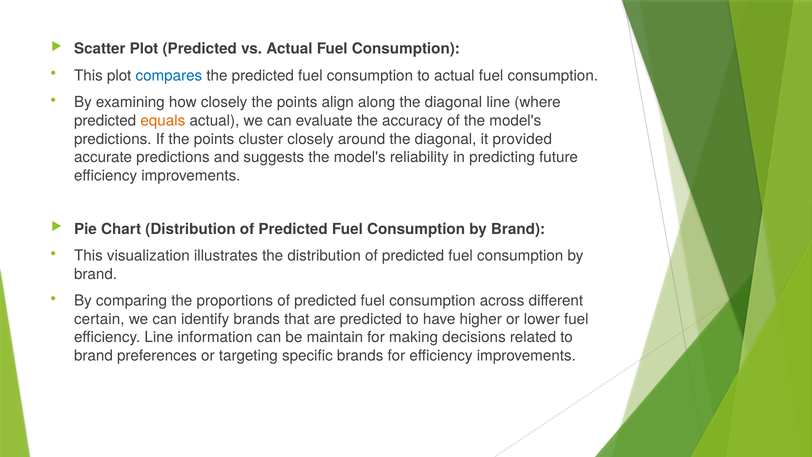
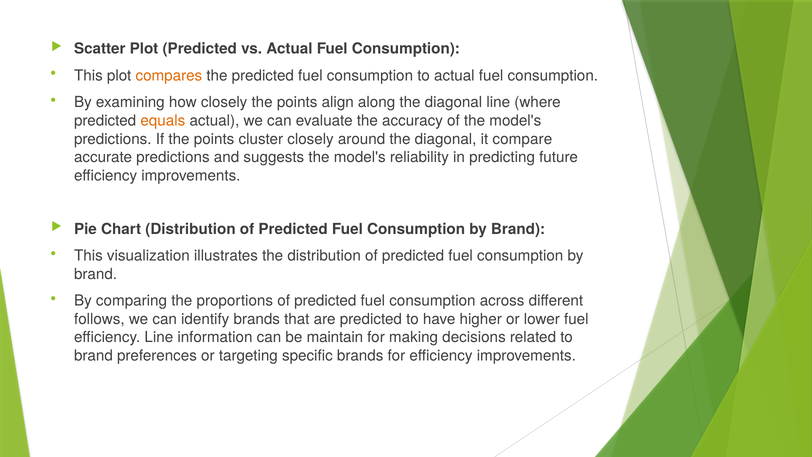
compares colour: blue -> orange (169, 76)
provided: provided -> compare (522, 139)
certain: certain -> follows (99, 319)
